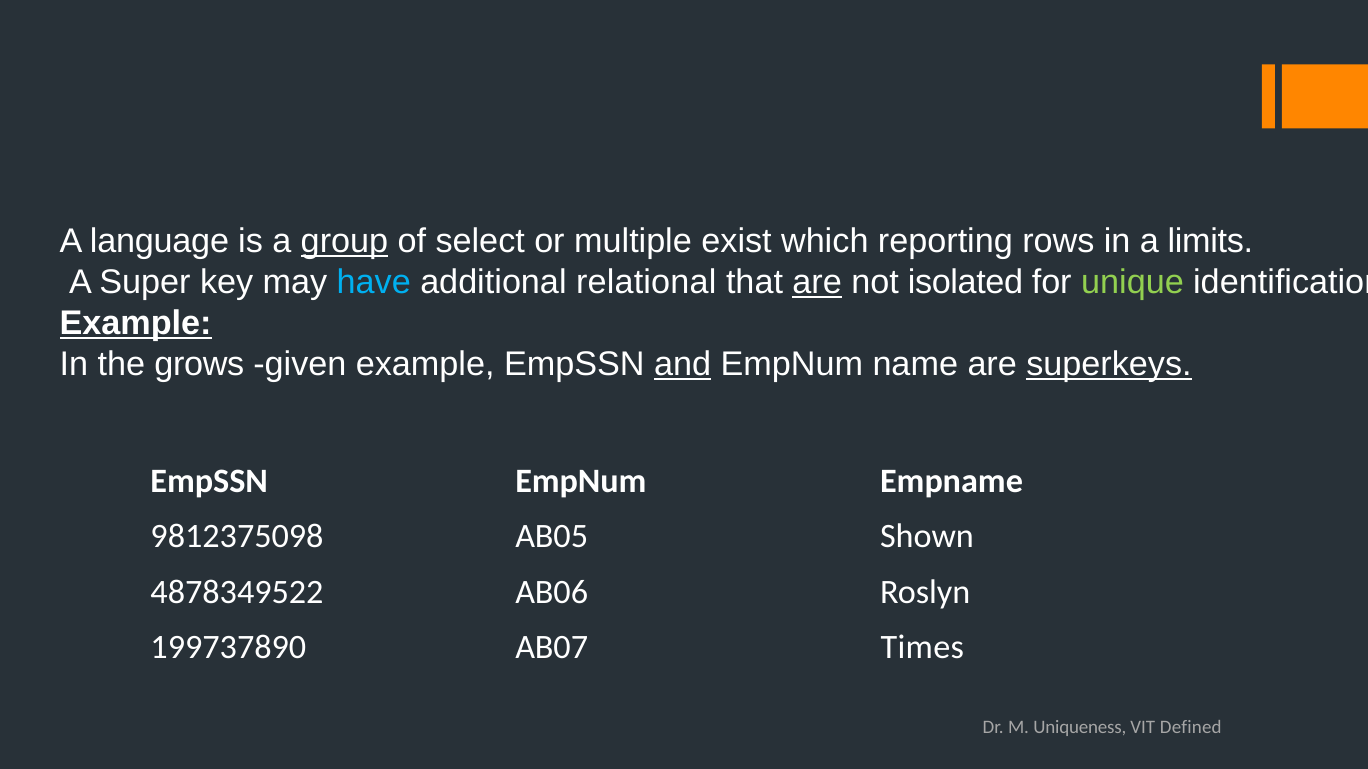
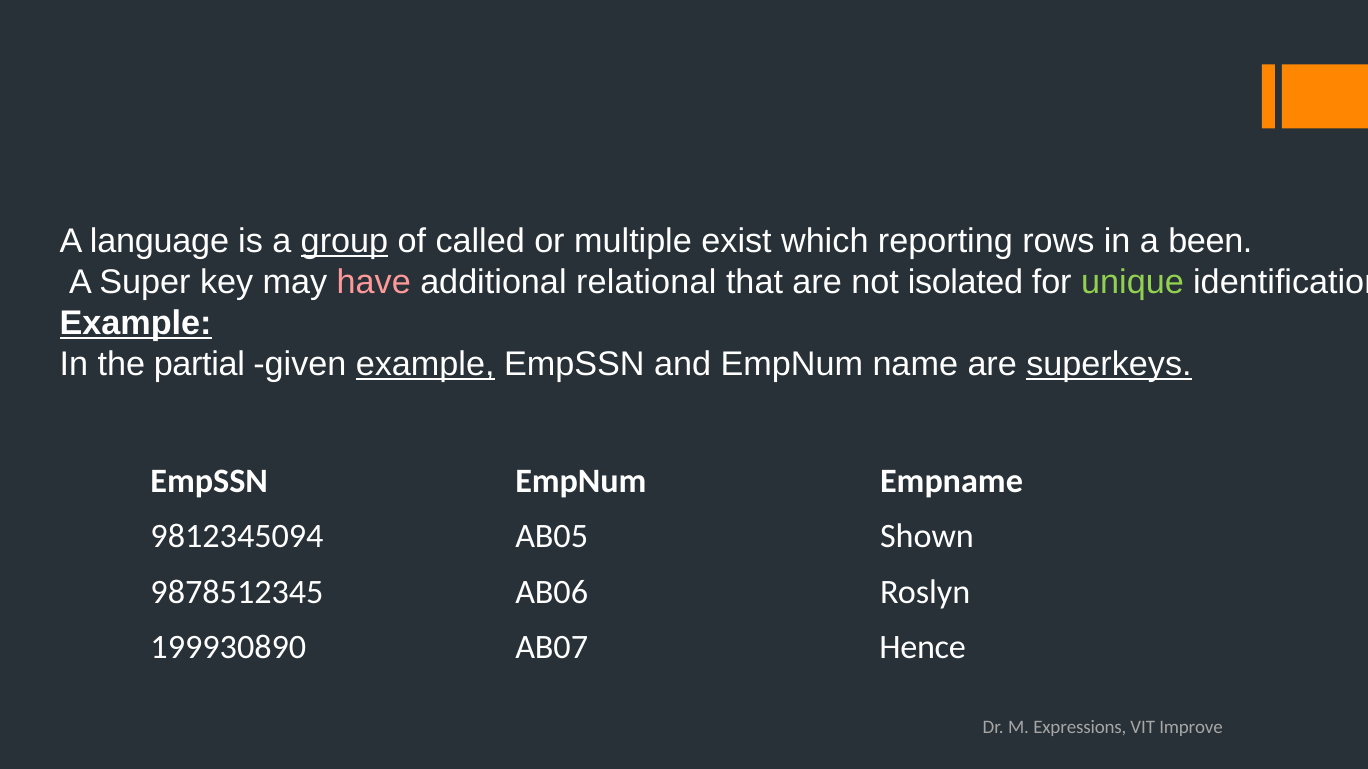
select: select -> called (480, 242)
limits: limits -> been (1210, 242)
have colour: light blue -> pink (374, 283)
are underline: present -> none (817, 283)
grows: grows -> partial (199, 365)
example underline: none -> present (425, 365)
and underline: present -> none (683, 365)
9812375098: 9812375098 -> 9812345094 (237, 537)
4878349522: 4878349522 -> 9878512345 (237, 592)
199737890: 199737890 -> 199930890 (228, 648)
Times: Times -> Hence (923, 648)
Uniqueness: Uniqueness -> Expressions (1080, 728)
Defined: Defined -> Improve (1191, 728)
